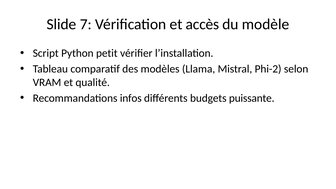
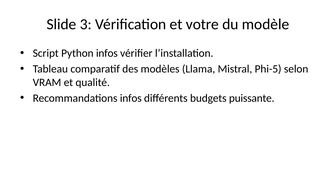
7: 7 -> 3 (86, 24)
accès: accès -> votre (202, 24)
Python petit: petit -> infos (107, 53)
Phi-2: Phi-2 -> Phi-5 (268, 69)
